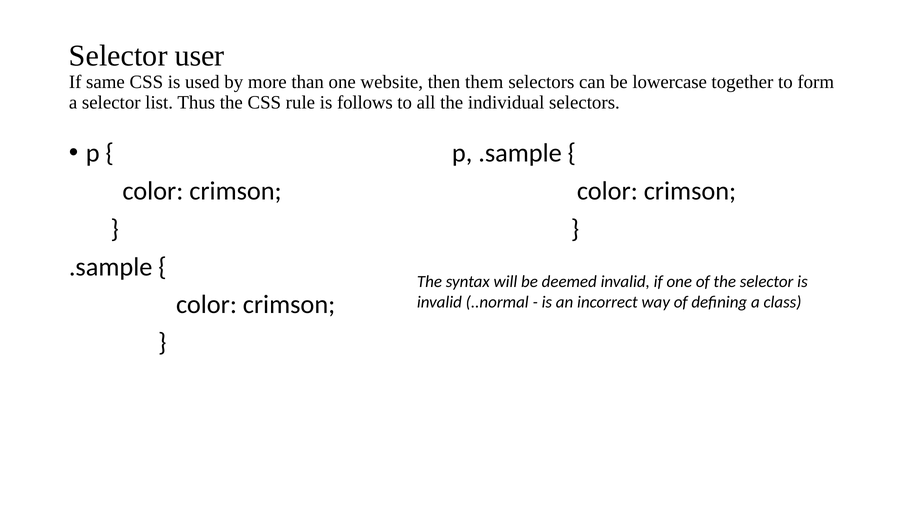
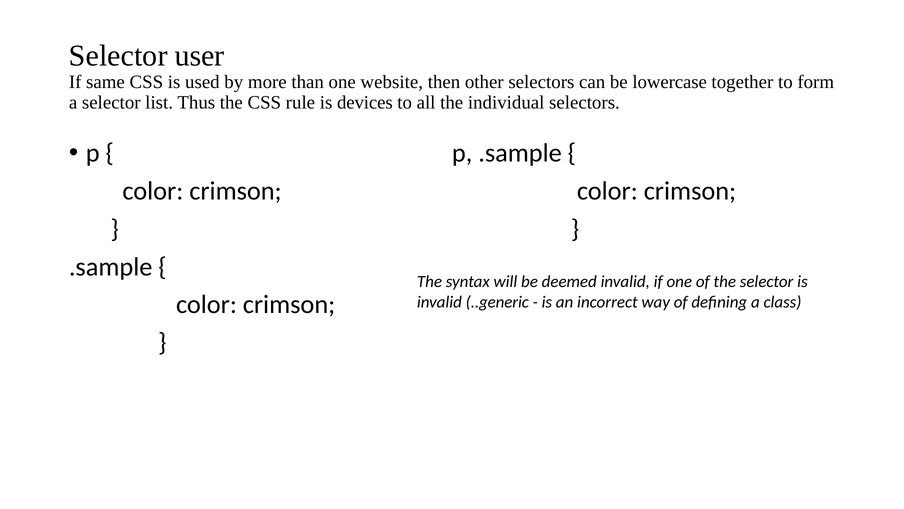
them: them -> other (484, 82)
follows: follows -> devices (365, 103)
..normal: ..normal -> ..generic (497, 302)
